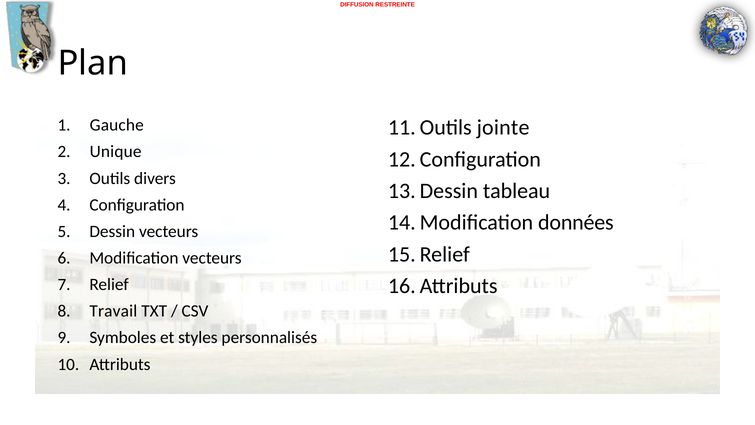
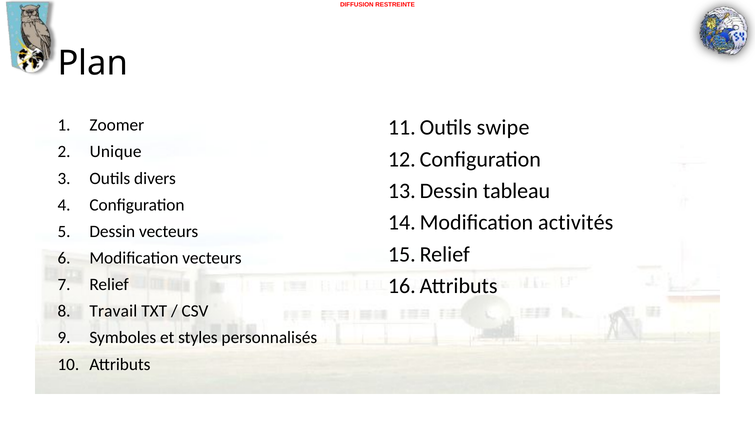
Gauche: Gauche -> Zoomer (117, 125)
jointe: jointe -> swipe (503, 128)
données: données -> activités (576, 222)
